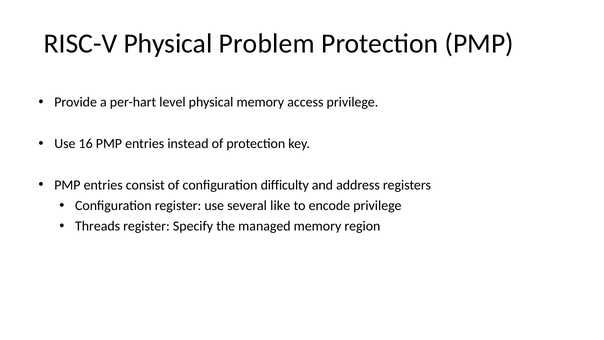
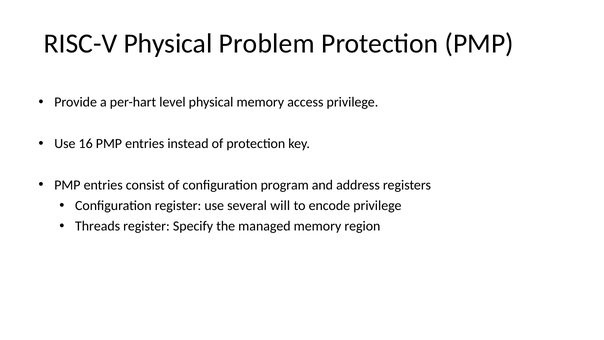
difficulty: difficulty -> program (285, 185)
like: like -> will (280, 205)
